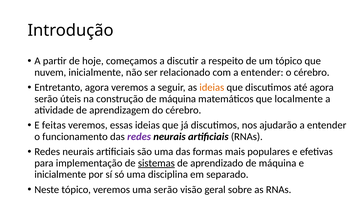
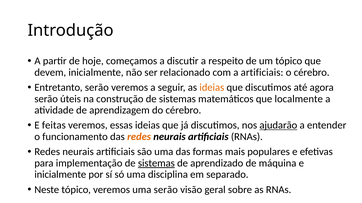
nuvem: nuvem -> devem (50, 73)
com a entender: entender -> artificiais (262, 73)
Entretanto agora: agora -> serão (97, 88)
construção de máquina: máquina -> sistemas (177, 99)
ajudarão underline: none -> present (278, 126)
redes colour: purple -> orange (139, 137)
